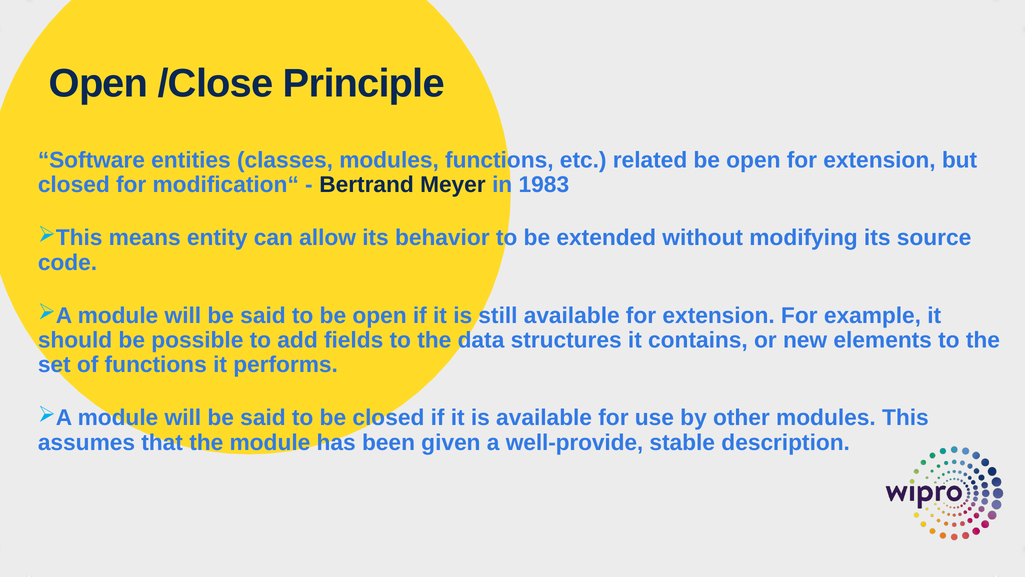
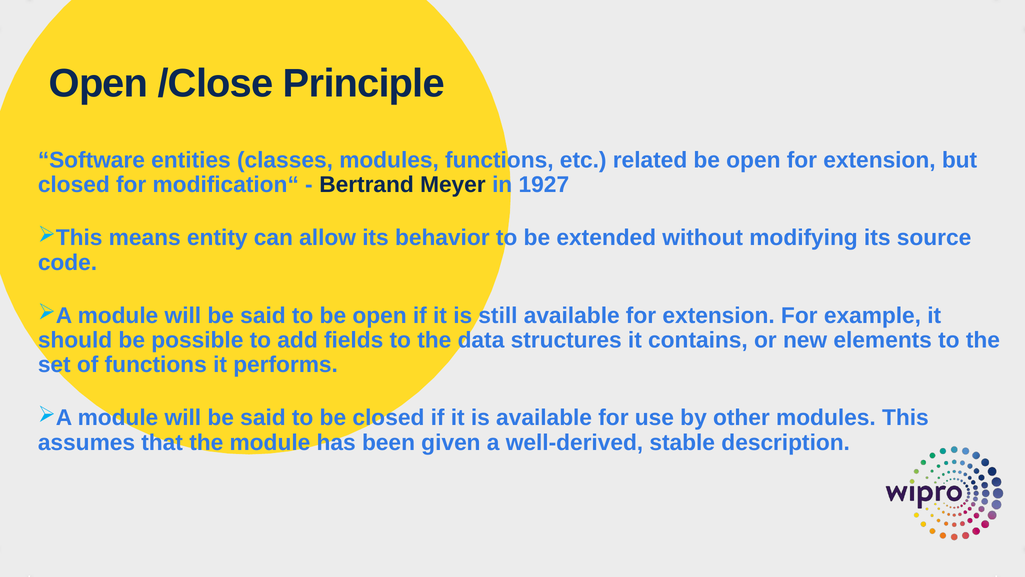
1983: 1983 -> 1927 (544, 185)
well-provide: well-provide -> well-derived (574, 442)
